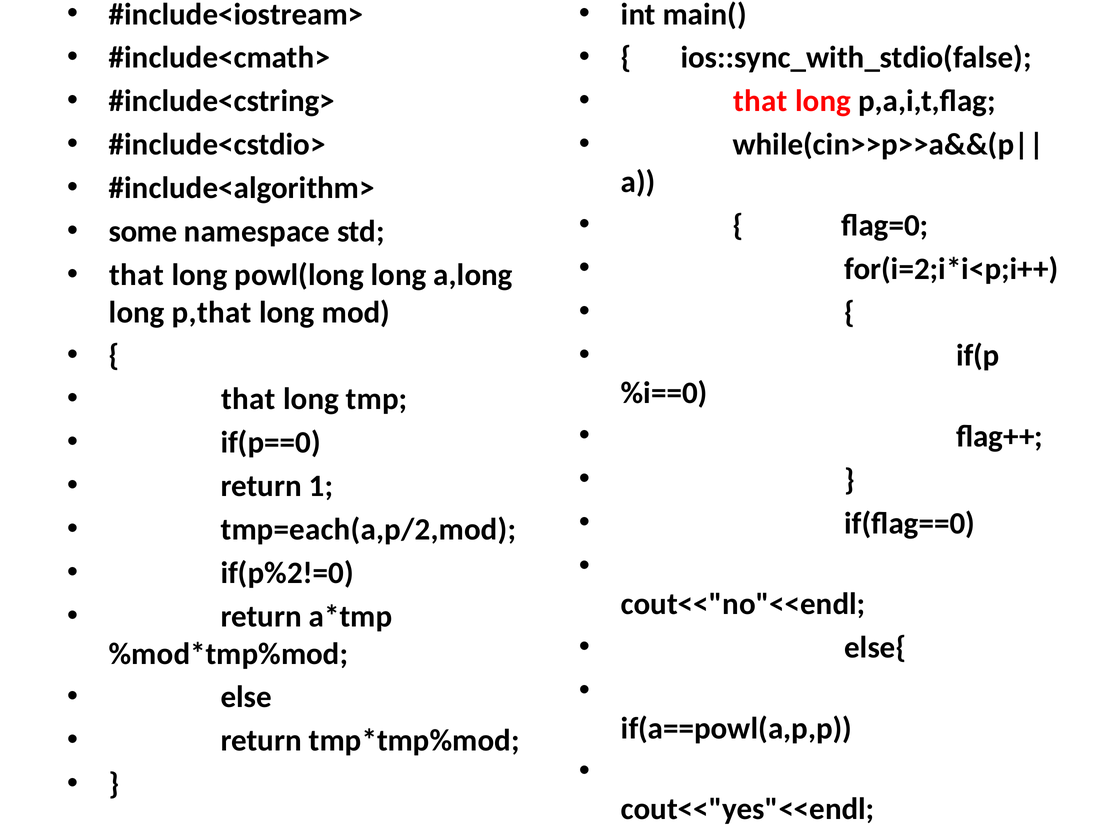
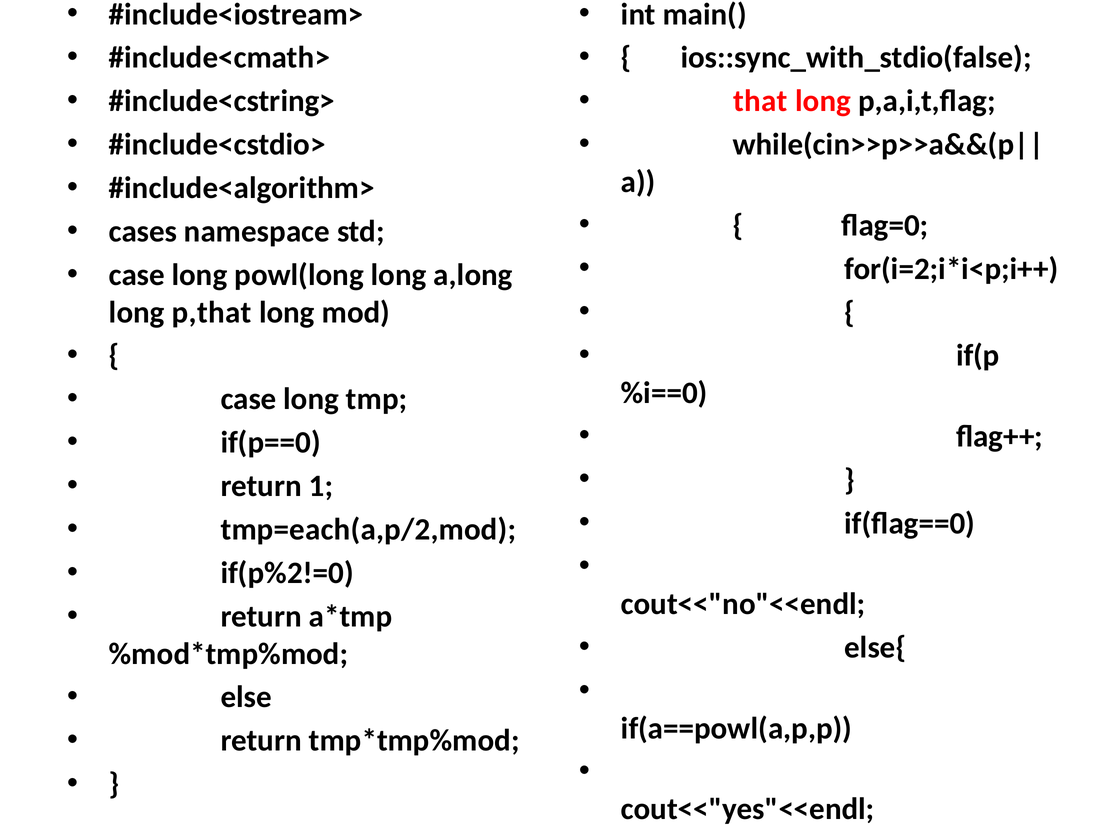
some: some -> cases (143, 231)
that: that -> case (137, 275)
that: that -> case (249, 399)
